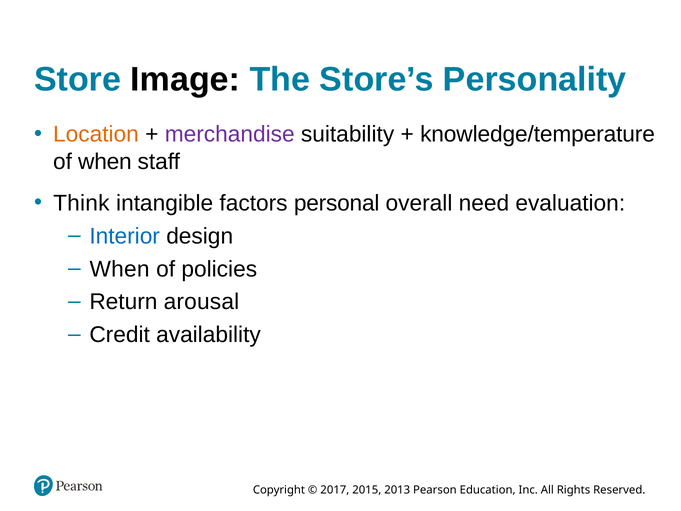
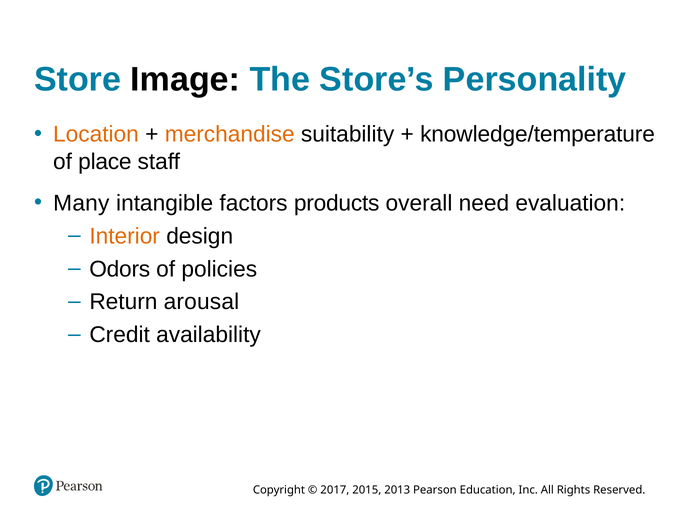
merchandise colour: purple -> orange (230, 134)
of when: when -> place (105, 162)
Think: Think -> Many (81, 203)
personal: personal -> products (337, 203)
Interior colour: blue -> orange (125, 236)
When: When -> Odors (120, 269)
